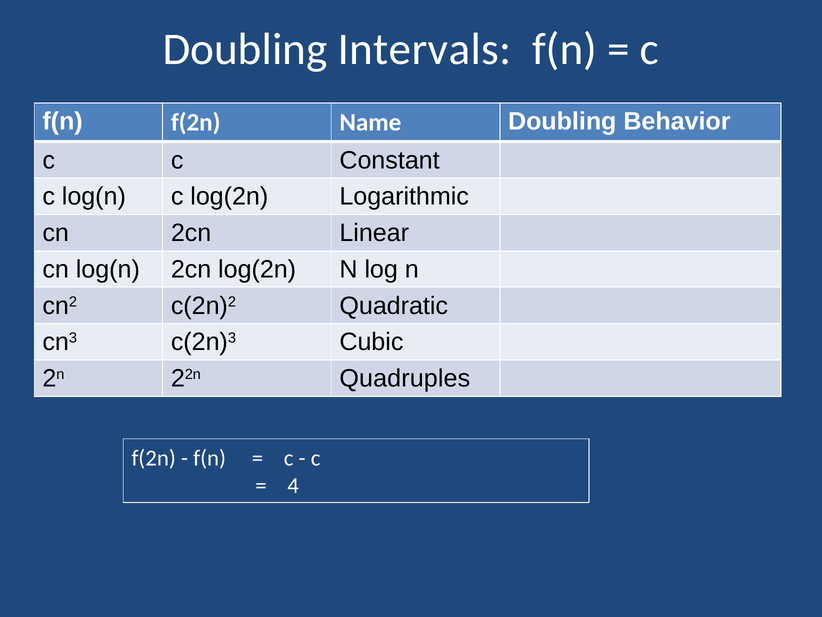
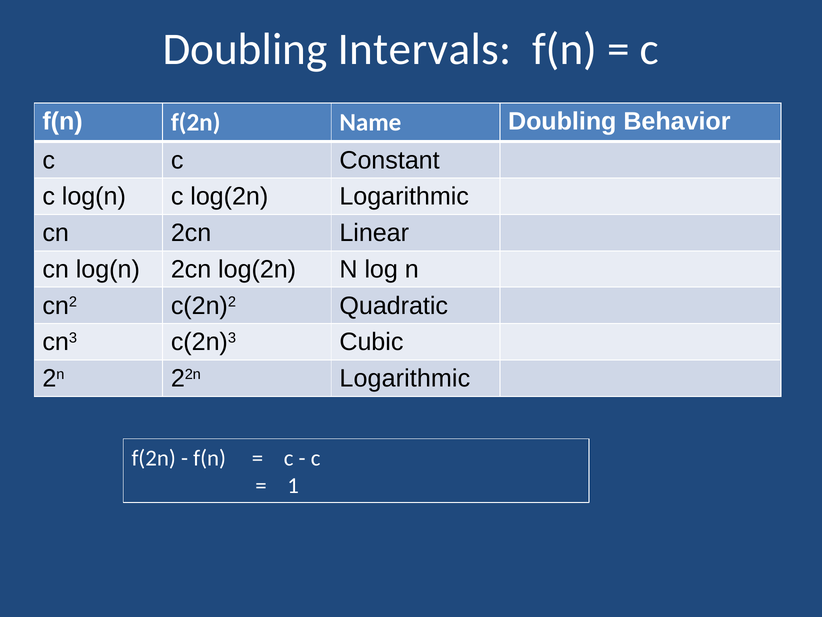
22n Quadruples: Quadruples -> Logarithmic (405, 378)
4: 4 -> 1 (293, 485)
